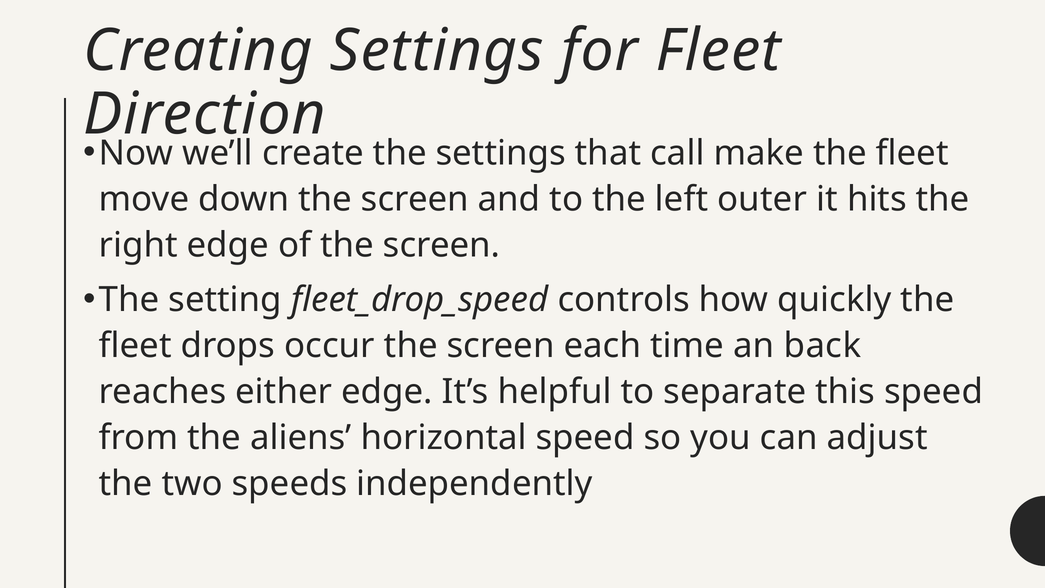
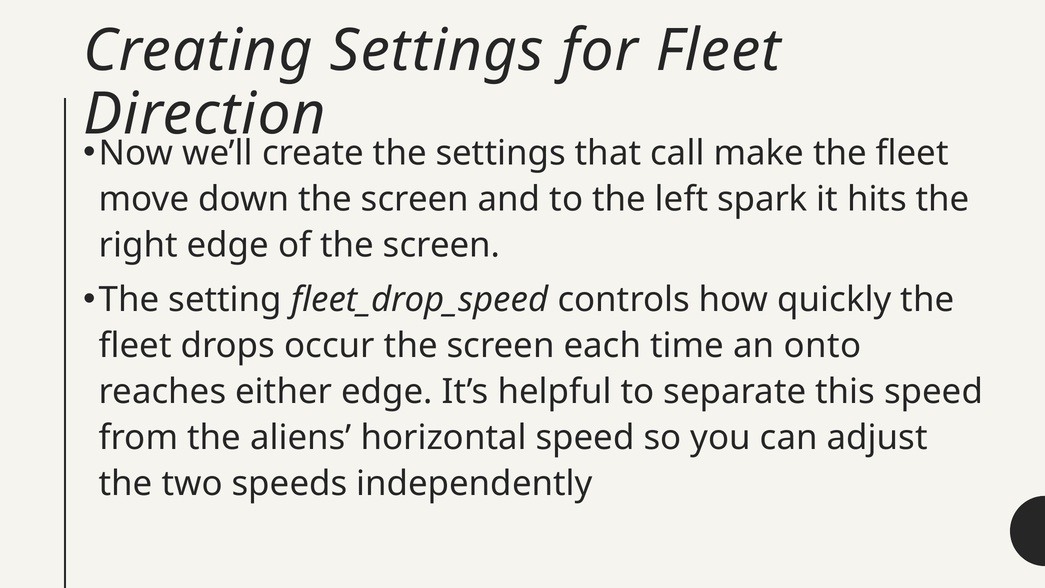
outer: outer -> spark (762, 199)
back: back -> onto (822, 346)
